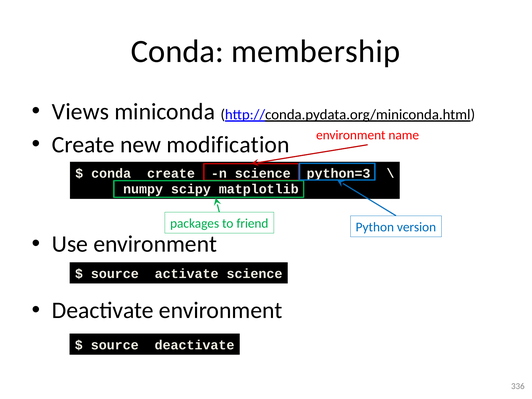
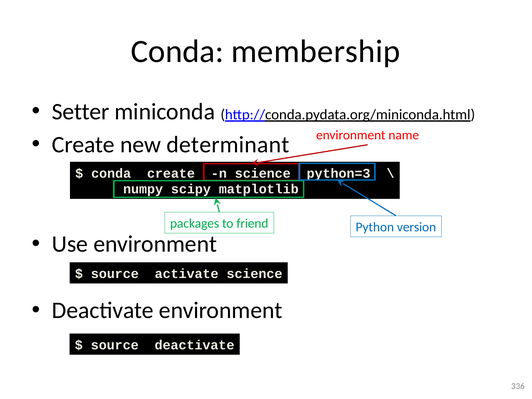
Views: Views -> Setter (81, 112)
modification: modification -> determinant (228, 145)
